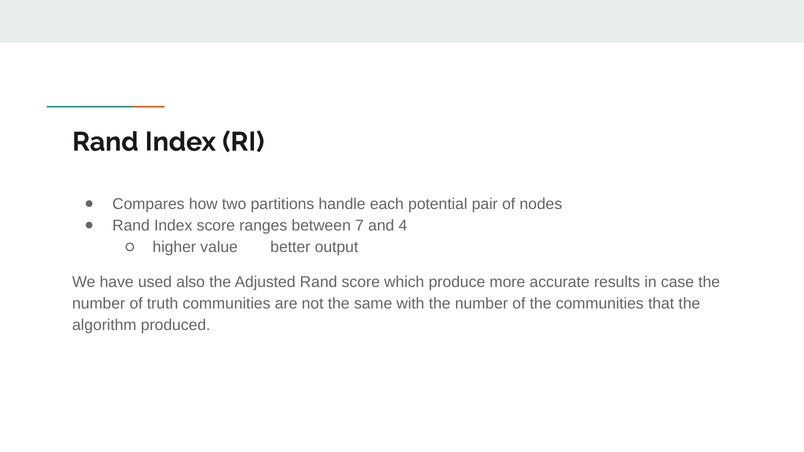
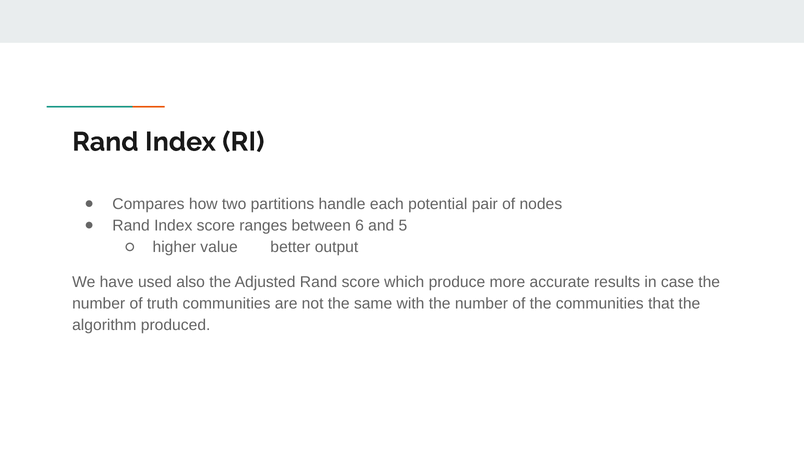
7: 7 -> 6 (359, 226)
4: 4 -> 5 (403, 226)
